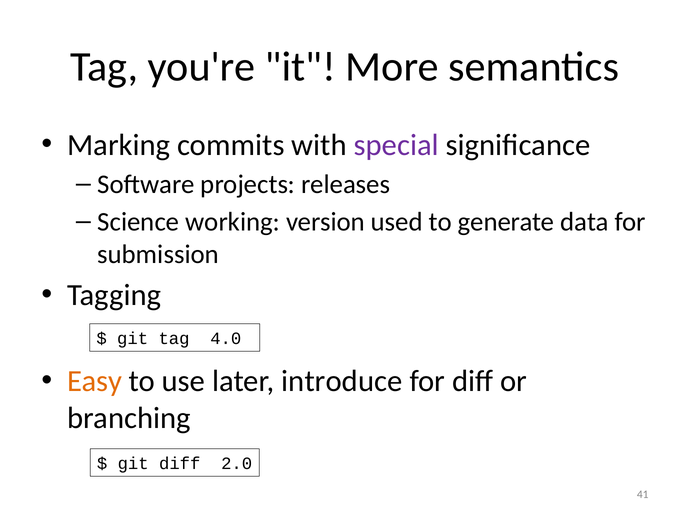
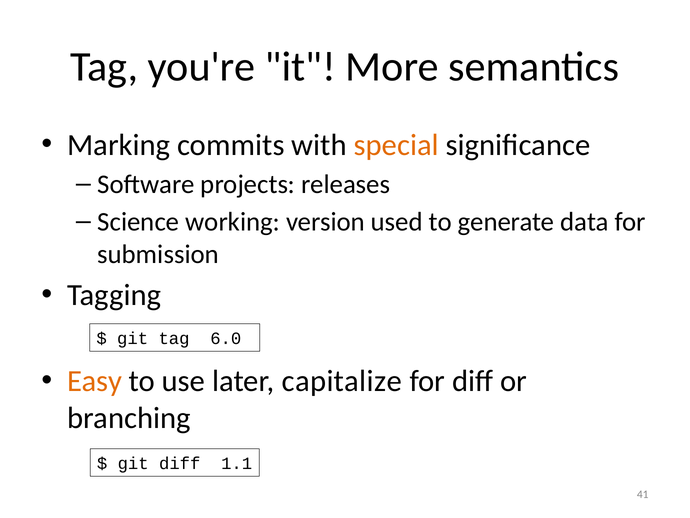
special colour: purple -> orange (396, 145)
4.0: 4.0 -> 6.0 (226, 338)
introduce: introduce -> capitalize (342, 381)
2.0: 2.0 -> 1.1 (237, 463)
